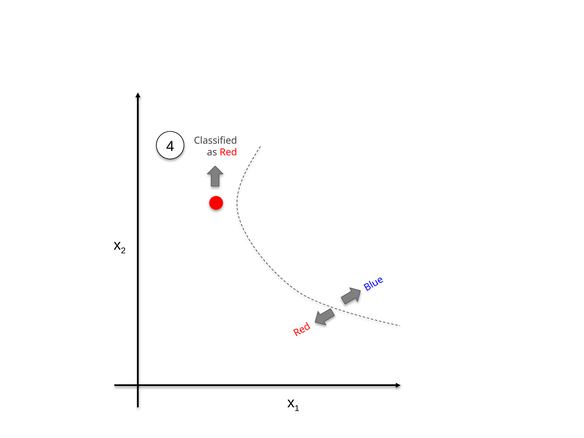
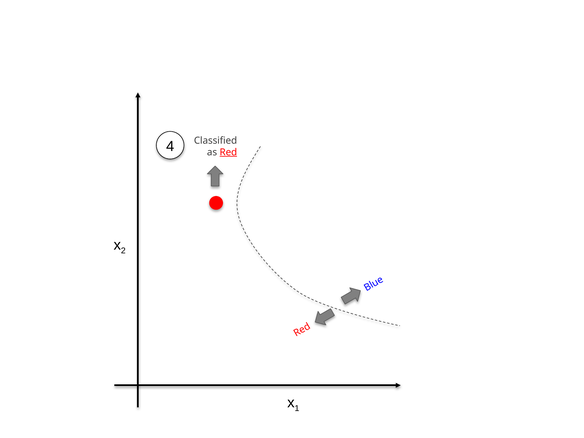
Red underline: none -> present (228, 152)
